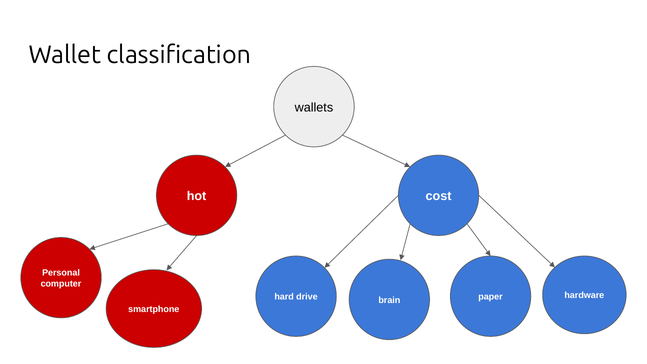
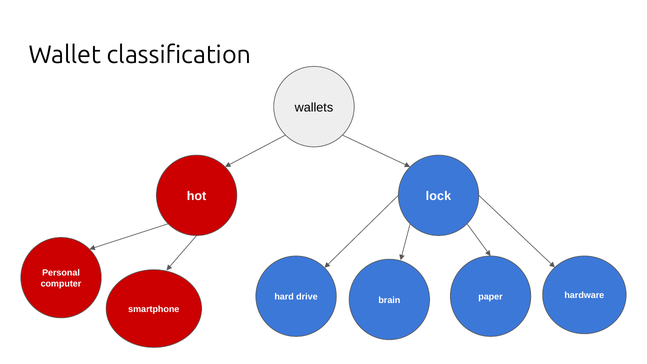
cost: cost -> lock (438, 196)
